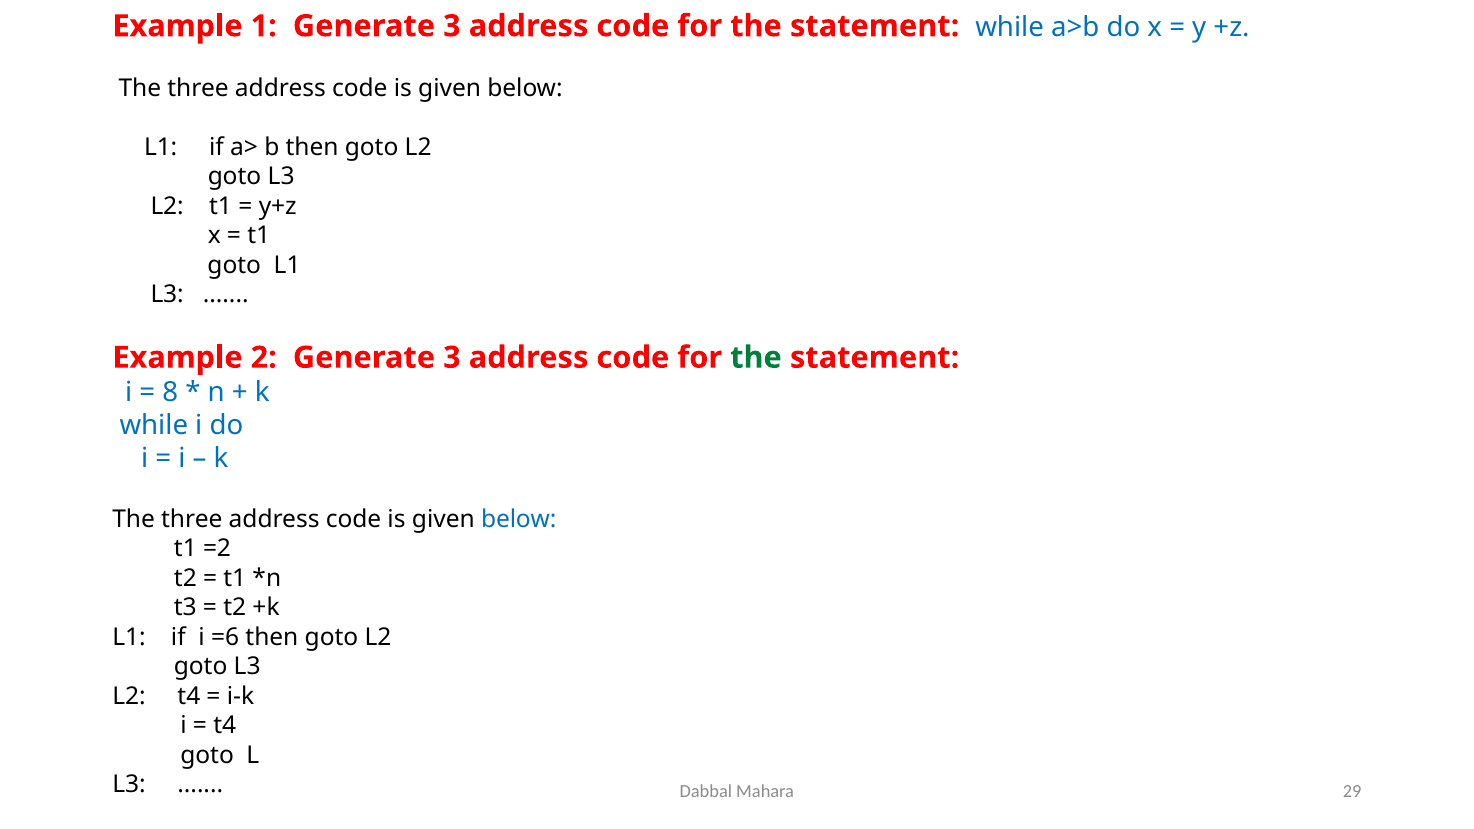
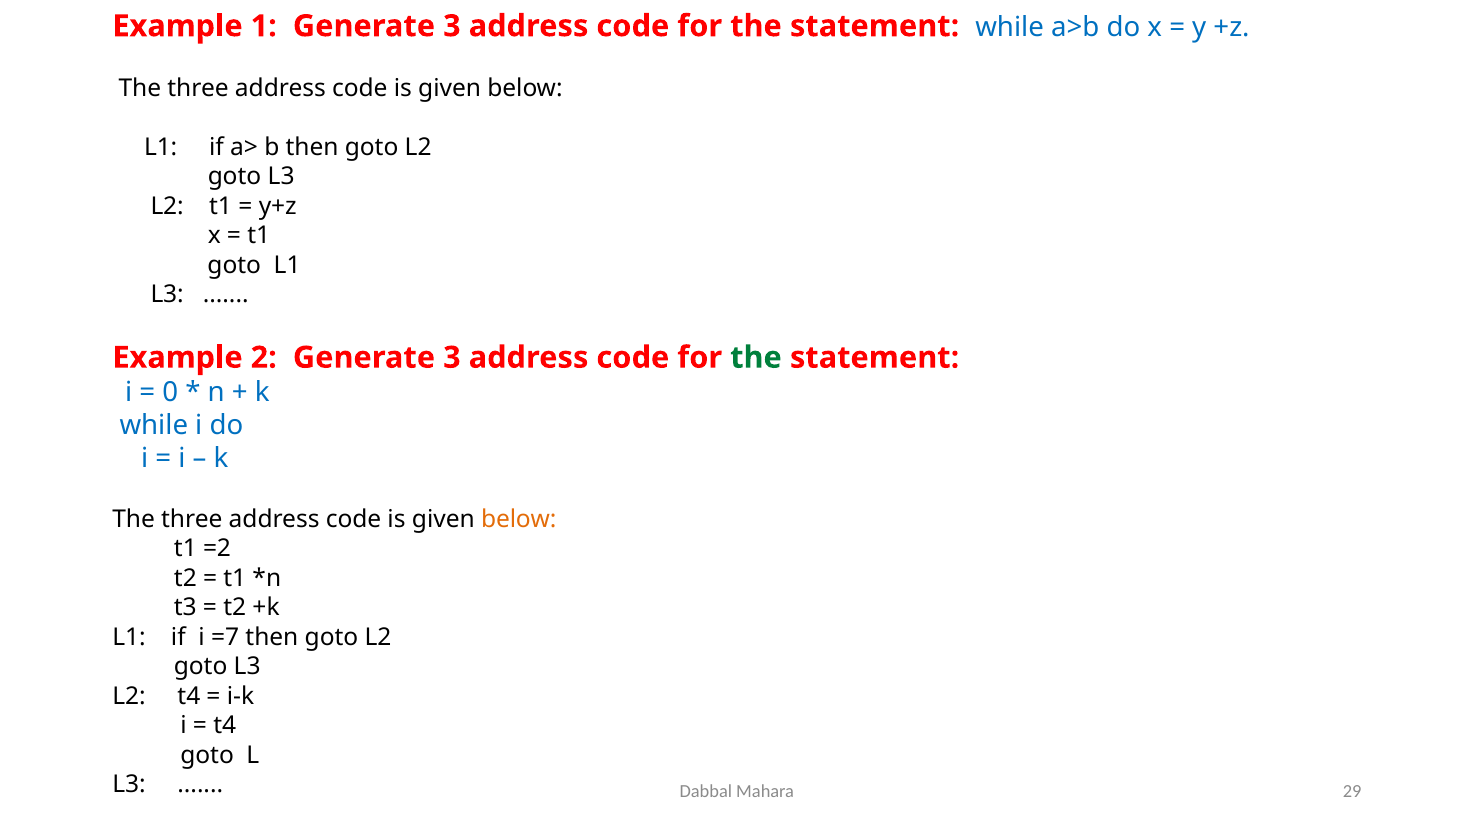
8: 8 -> 0 (170, 392)
below colour: blue -> orange (519, 519)
=6: =6 -> =7 (225, 637)
